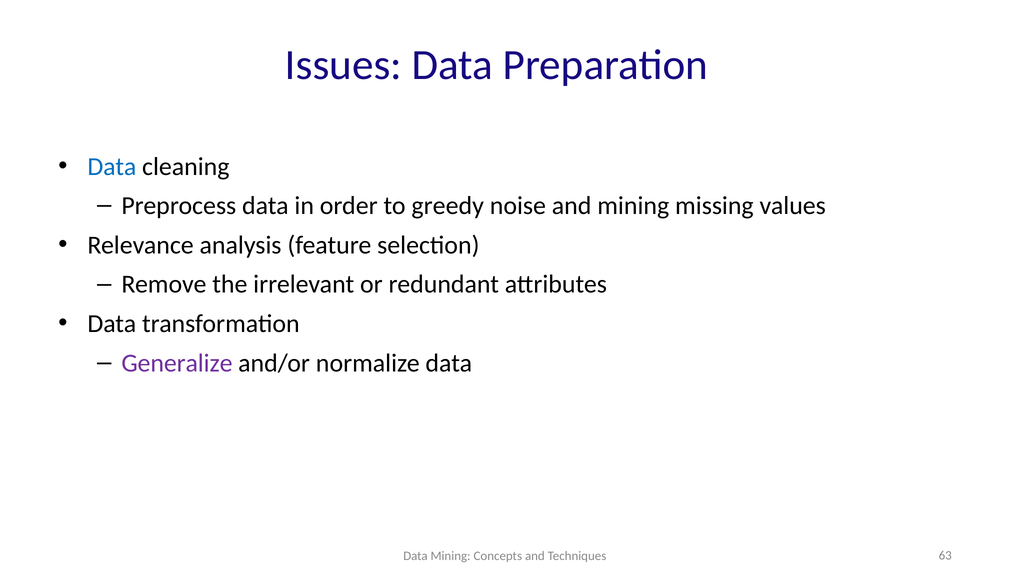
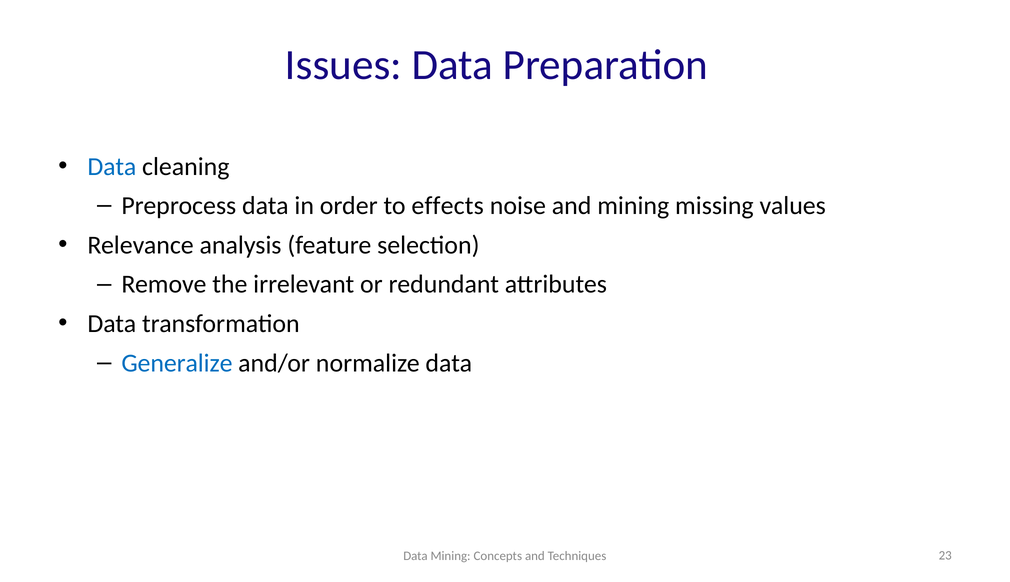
greedy: greedy -> effects (448, 206)
Generalize colour: purple -> blue (177, 363)
63: 63 -> 23 (945, 556)
